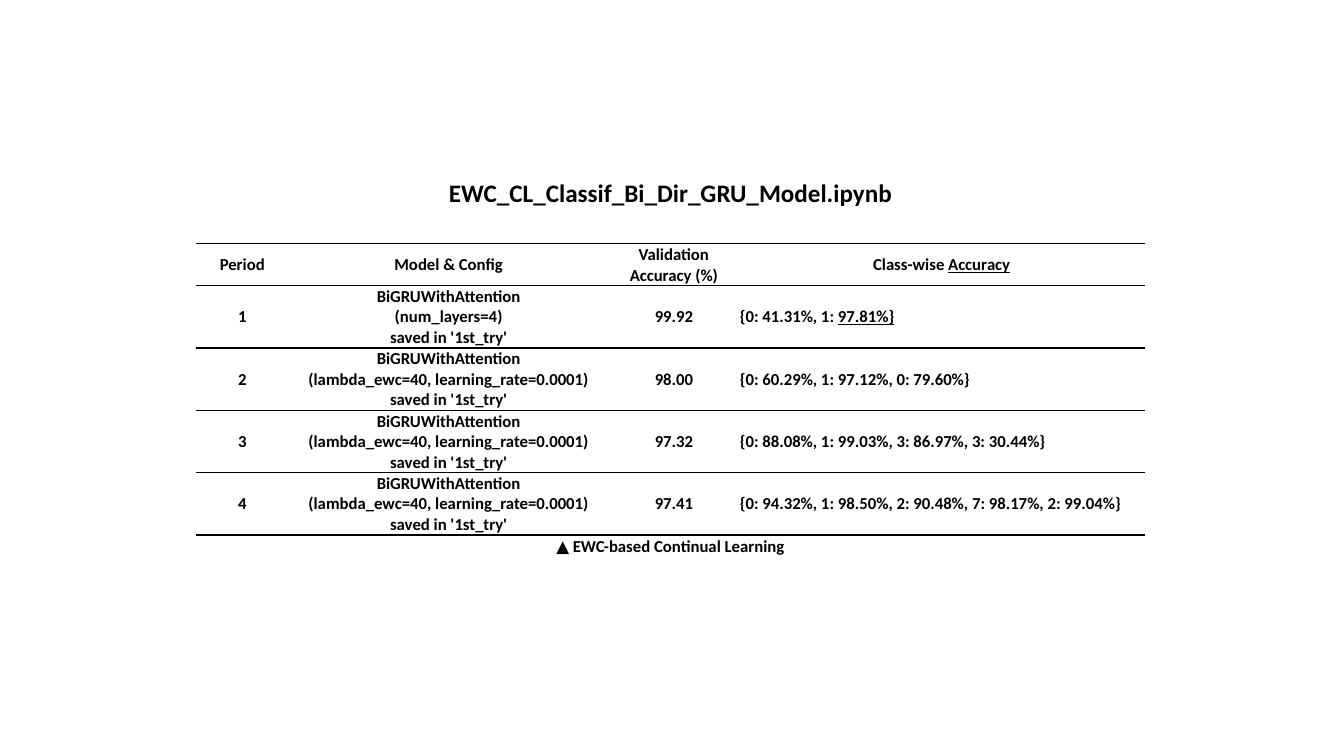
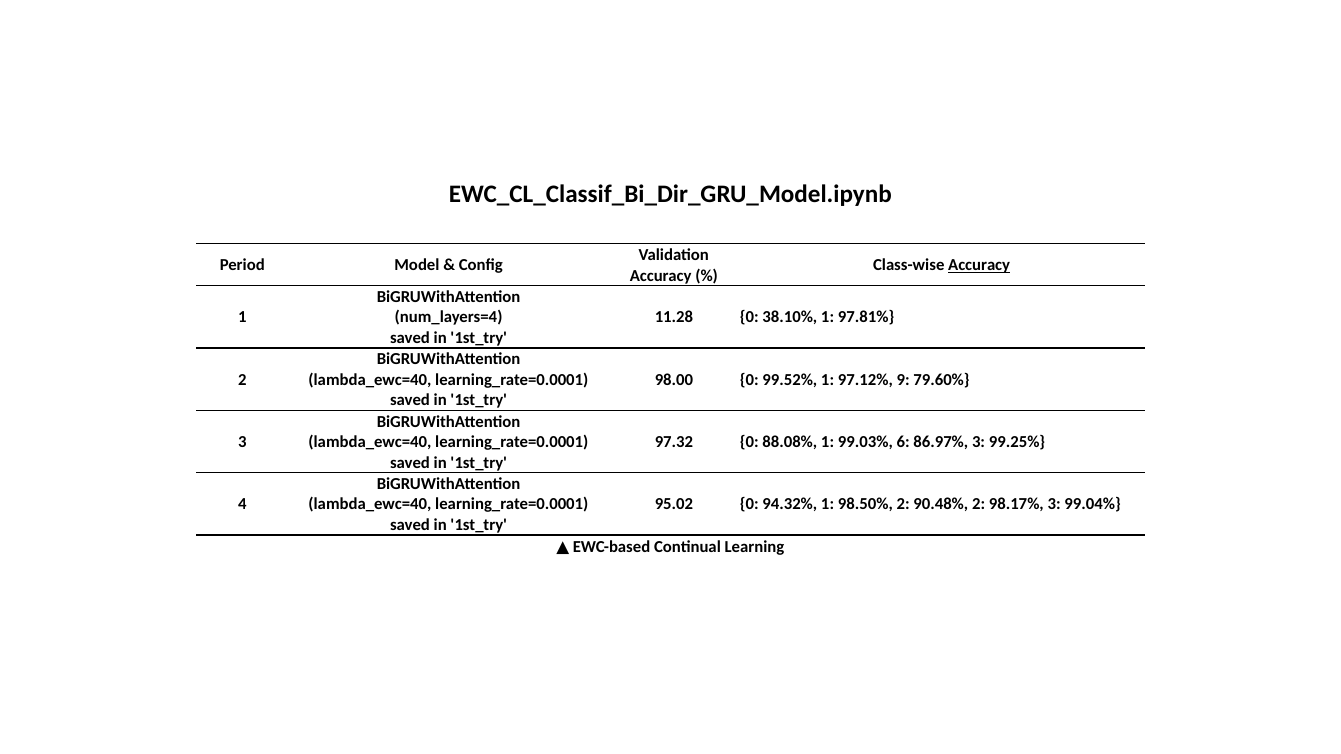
99.92: 99.92 -> 11.28 (674, 318)
41.31%: 41.31% -> 38.10% (790, 318)
97.81% underline: present -> none (866, 318)
60.29%: 60.29% -> 99.52% (790, 380)
97.12% 0: 0 -> 9 (903, 380)
99.03% 3: 3 -> 6 (903, 442)
30.44%: 30.44% -> 99.25% (1017, 442)
97.41: 97.41 -> 95.02 (674, 505)
90.48% 7: 7 -> 2 (979, 505)
98.17% 2: 2 -> 3 (1054, 505)
